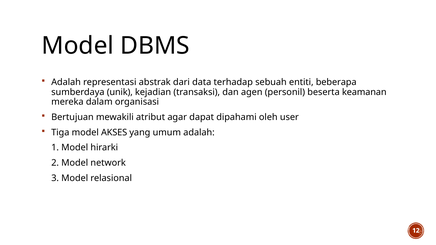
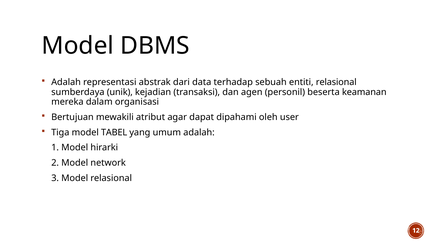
entiti beberapa: beberapa -> relasional (336, 82)
AKSES: AKSES -> TABEL (114, 132)
